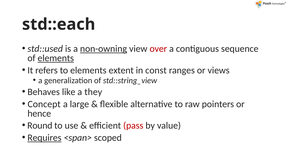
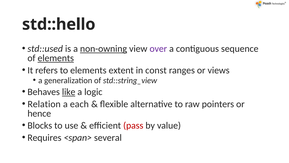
std::each: std::each -> std::hello (59, 24)
over colour: red -> purple (158, 49)
like underline: none -> present (69, 92)
they: they -> logic (93, 92)
Concept: Concept -> Relation (44, 104)
large: large -> each (79, 104)
Round: Round -> Blocks (40, 125)
Requires underline: present -> none (44, 137)
scoped: scoped -> several (108, 137)
